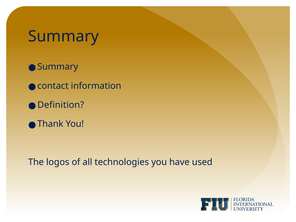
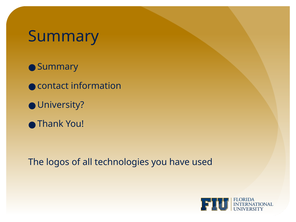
Definition: Definition -> University (61, 105)
